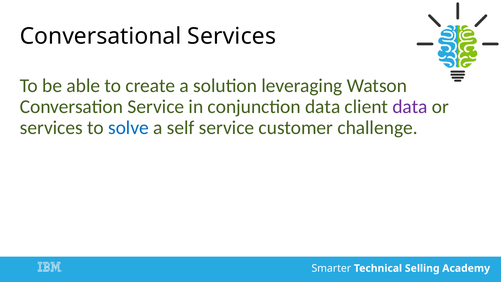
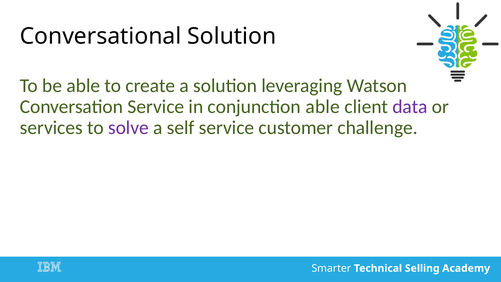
Conversational Services: Services -> Solution (232, 36)
conjunction data: data -> able (323, 107)
solve colour: blue -> purple (128, 128)
